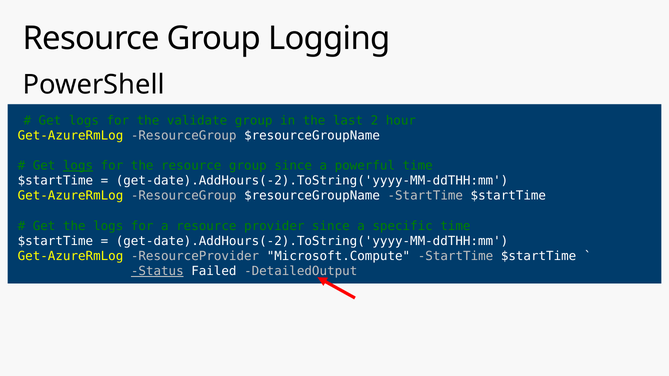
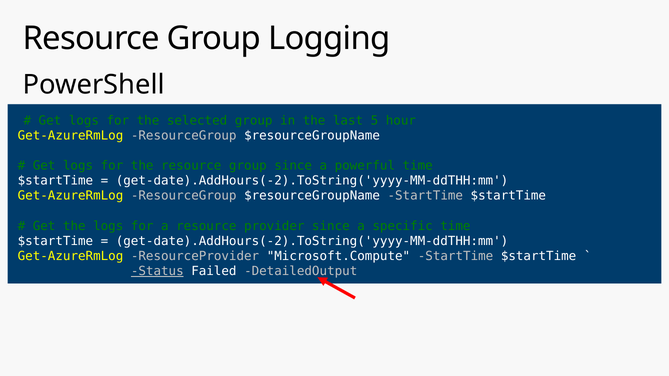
validate: validate -> selected (197, 121)
2: 2 -> 5 (374, 121)
logs underline: present -> none (78, 166)
